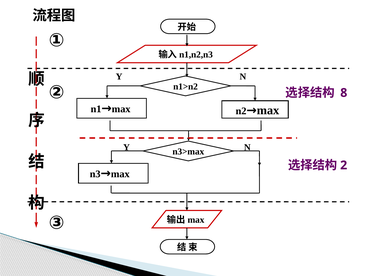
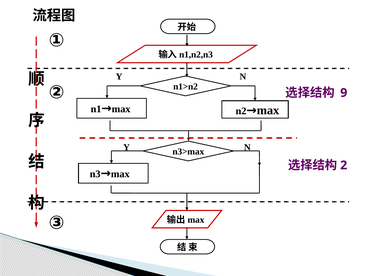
8: 8 -> 9 (344, 93)
